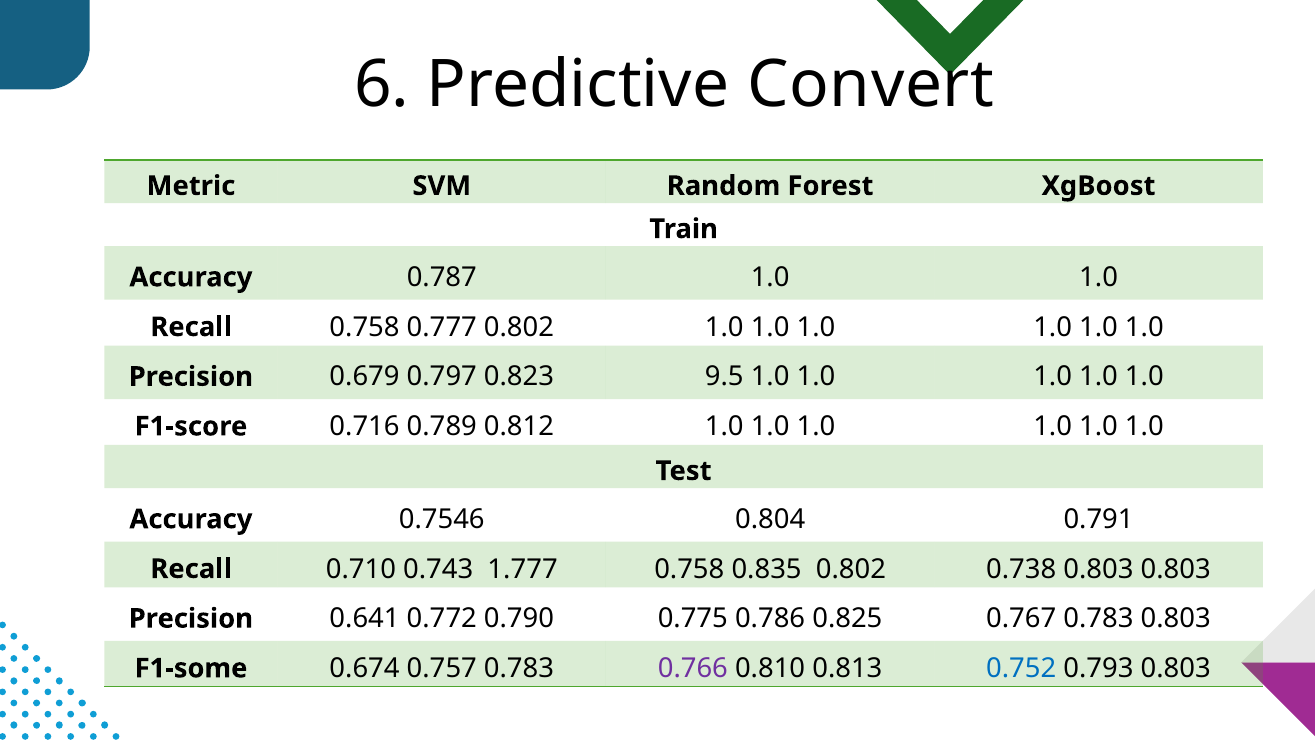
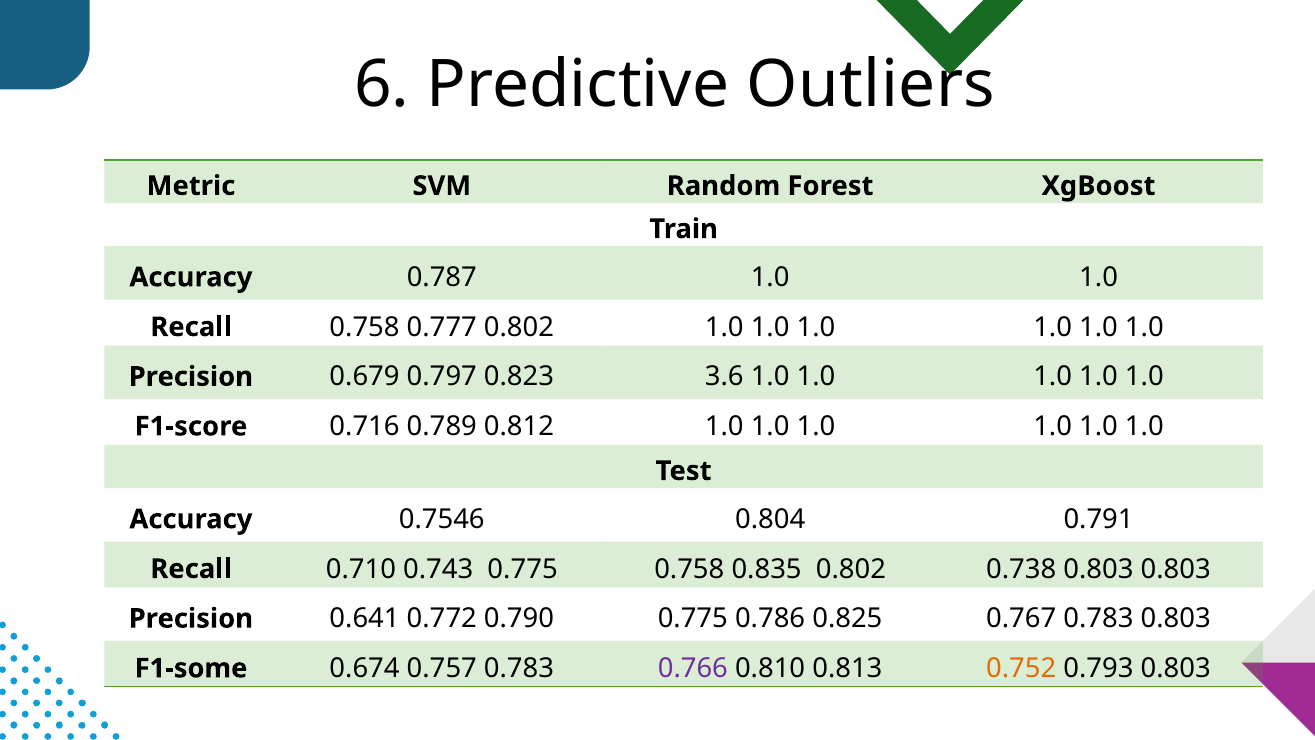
Convert: Convert -> Outliers (871, 85)
9.5: 9.5 -> 3.6 (724, 377)
0.743 1.777: 1.777 -> 0.775 (523, 569)
0.752 colour: blue -> orange (1021, 668)
